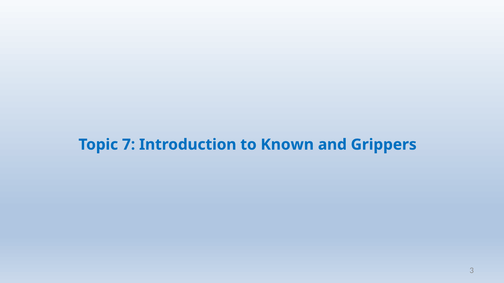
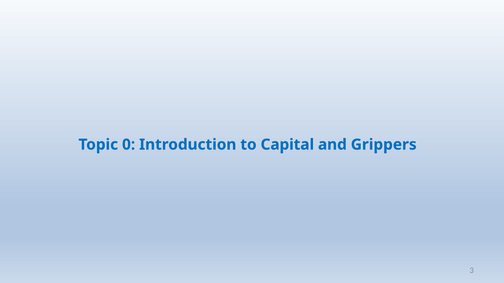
7: 7 -> 0 (129, 145)
Known: Known -> Capital (287, 145)
